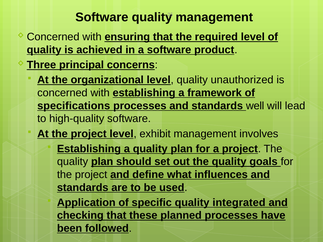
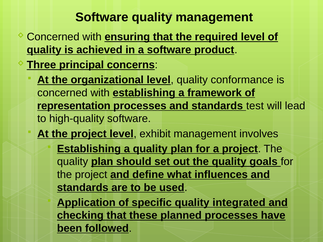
unauthorized: unauthorized -> conformance (242, 80)
specifications: specifications -> representation (74, 106)
well: well -> test (255, 106)
